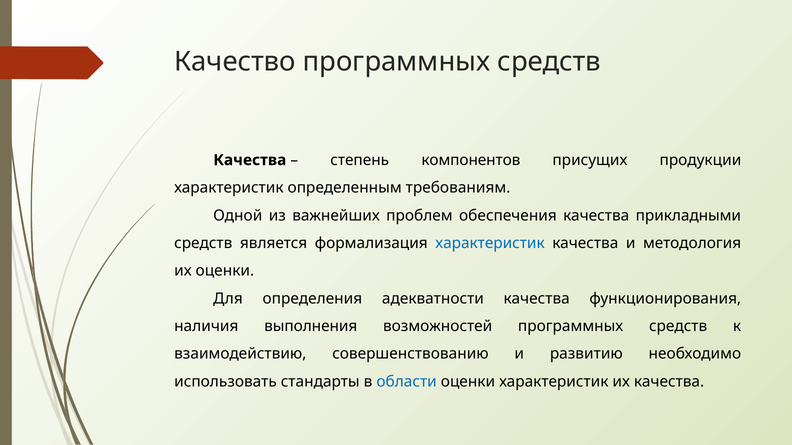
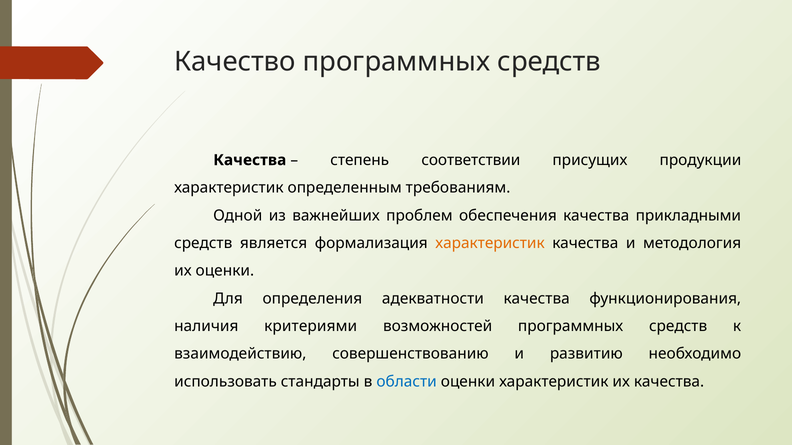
компонентов: компонентов -> соответствии (471, 160)
характеристик colour: blue -> orange (490, 243)
выполнения: выполнения -> критериями (311, 327)
